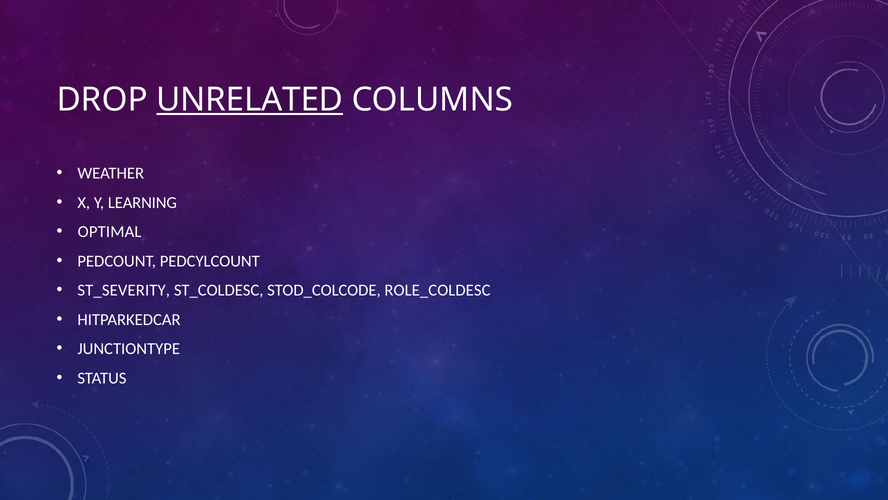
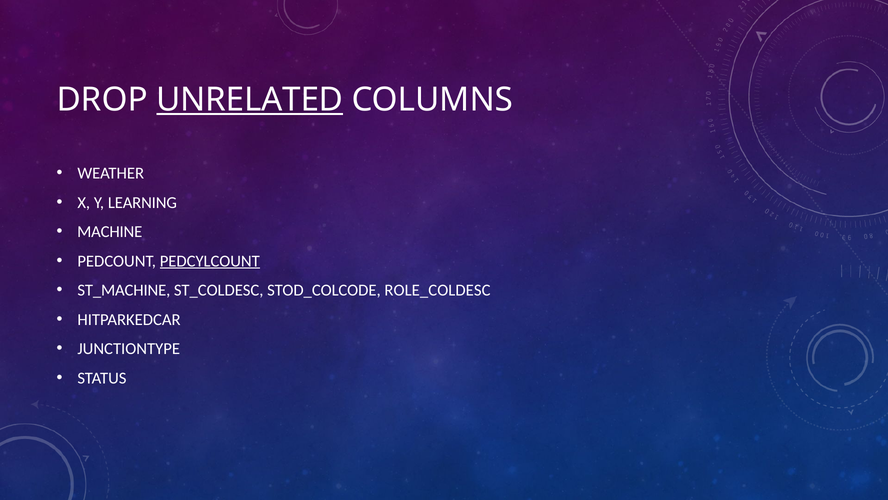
OPTIMAL: OPTIMAL -> MACHINE (110, 232)
PEDCYLCOUNT underline: none -> present (210, 261)
ST_SEVERITY: ST_SEVERITY -> ST_MACHINE (124, 290)
